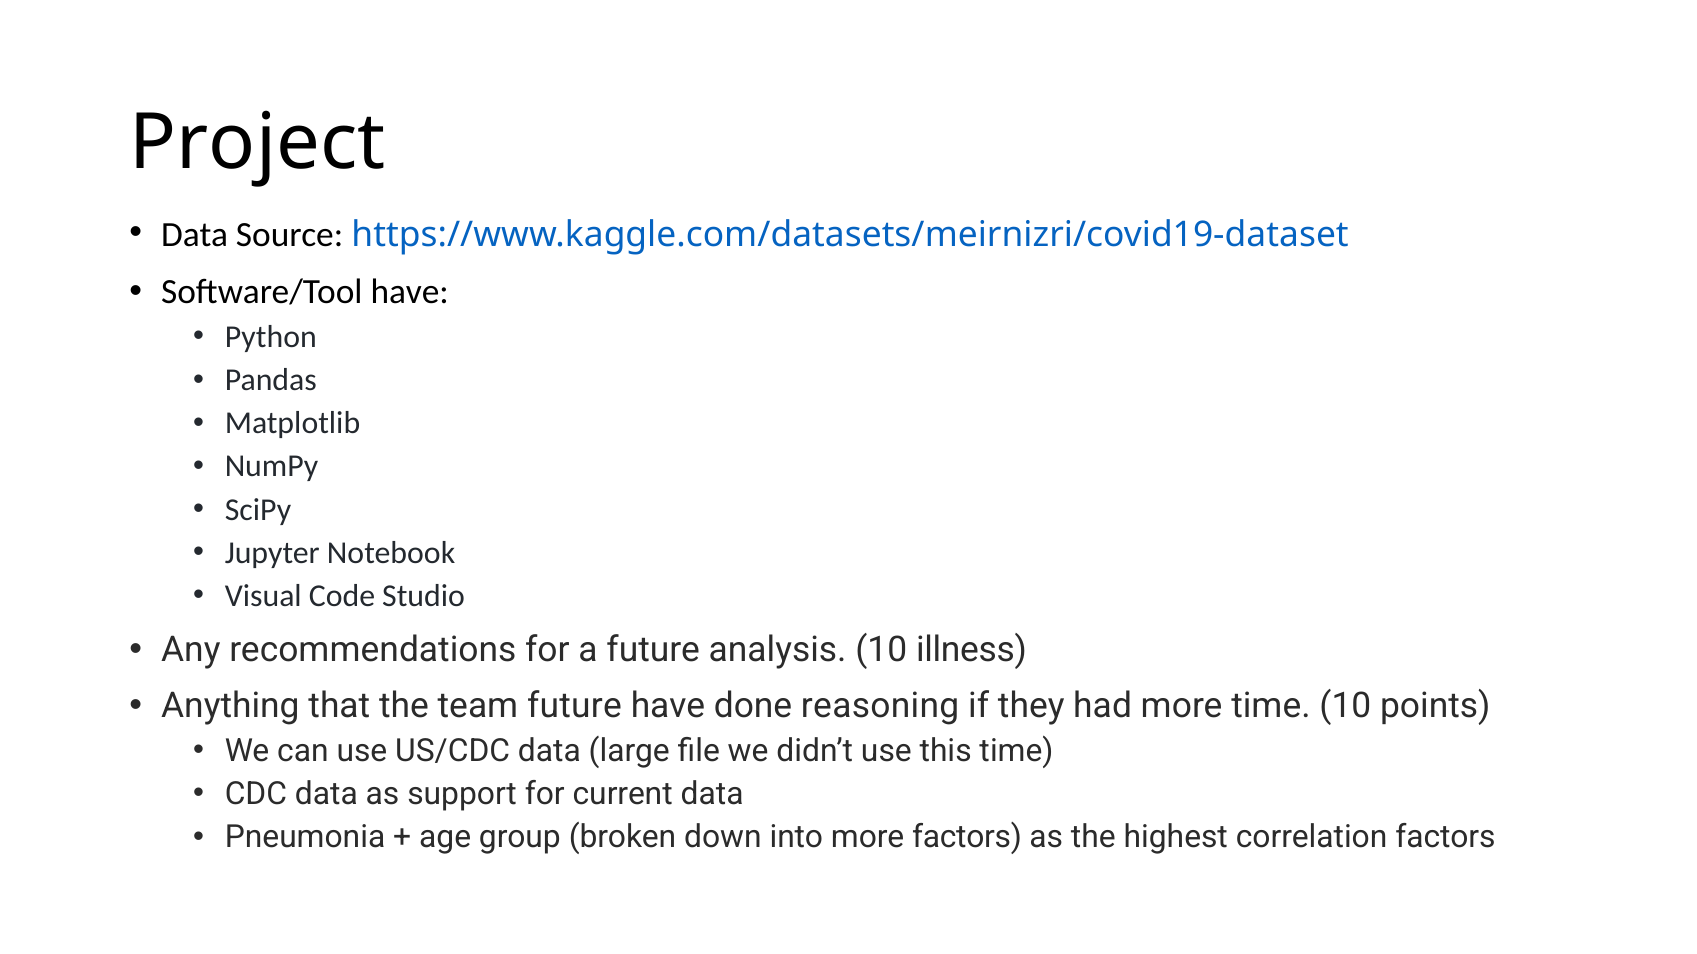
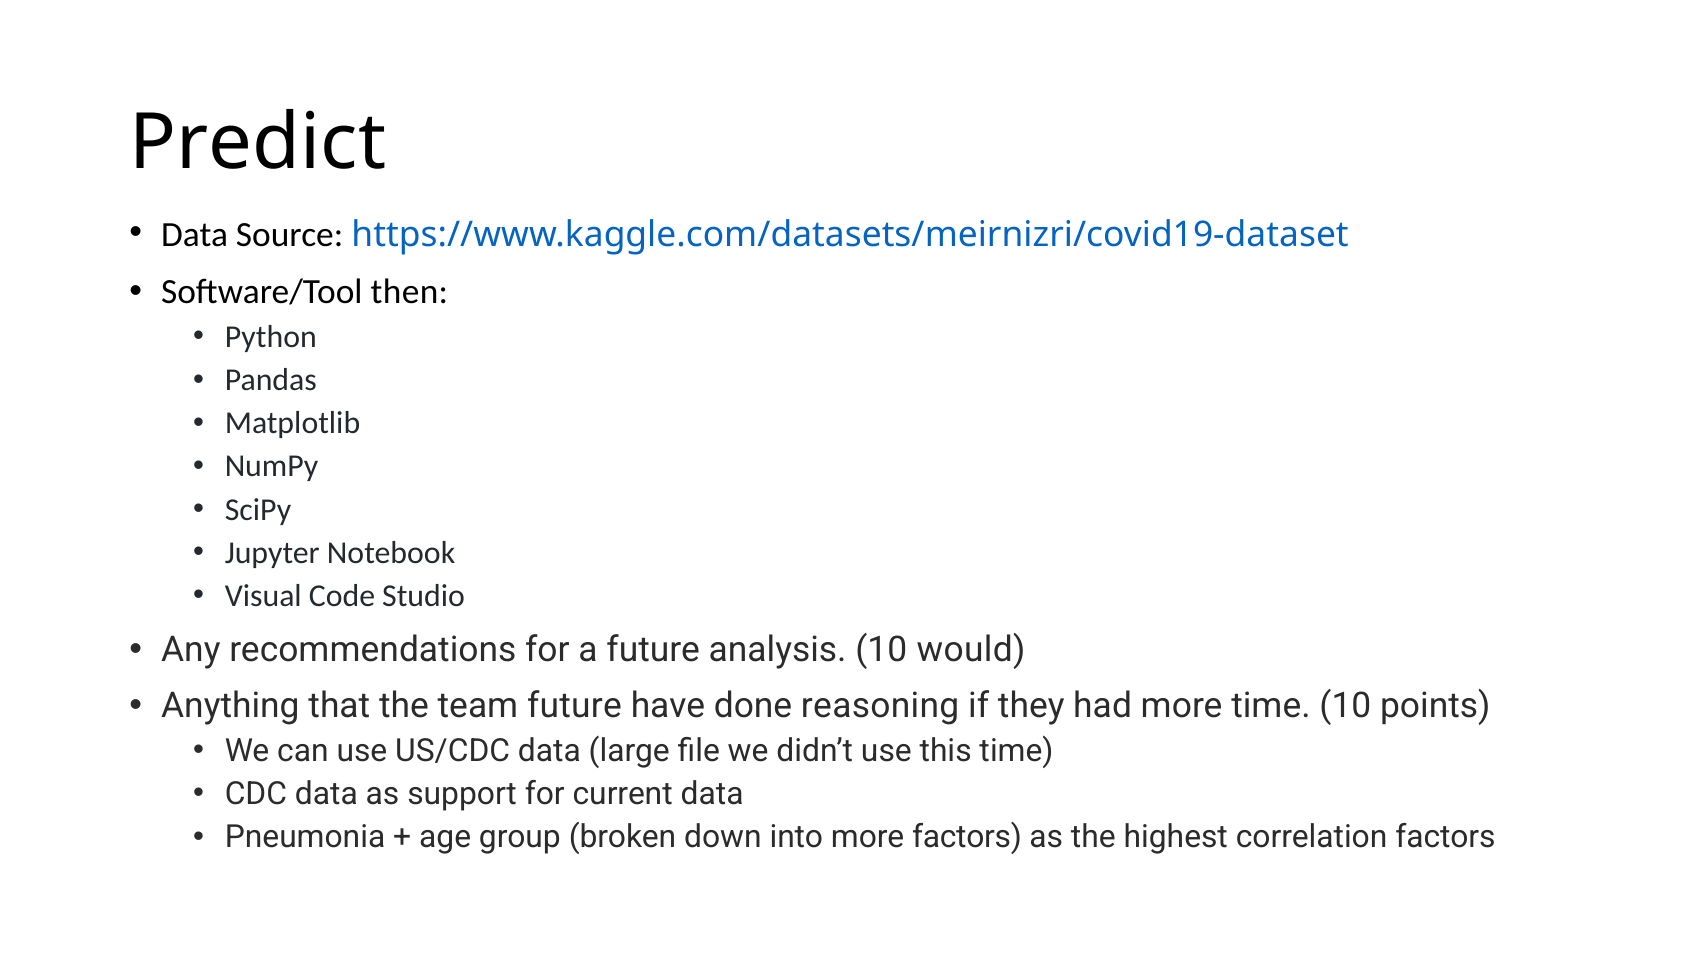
Project: Project -> Predict (258, 143)
Software/Tool have: have -> then (409, 292)
illness: illness -> would (971, 650)
